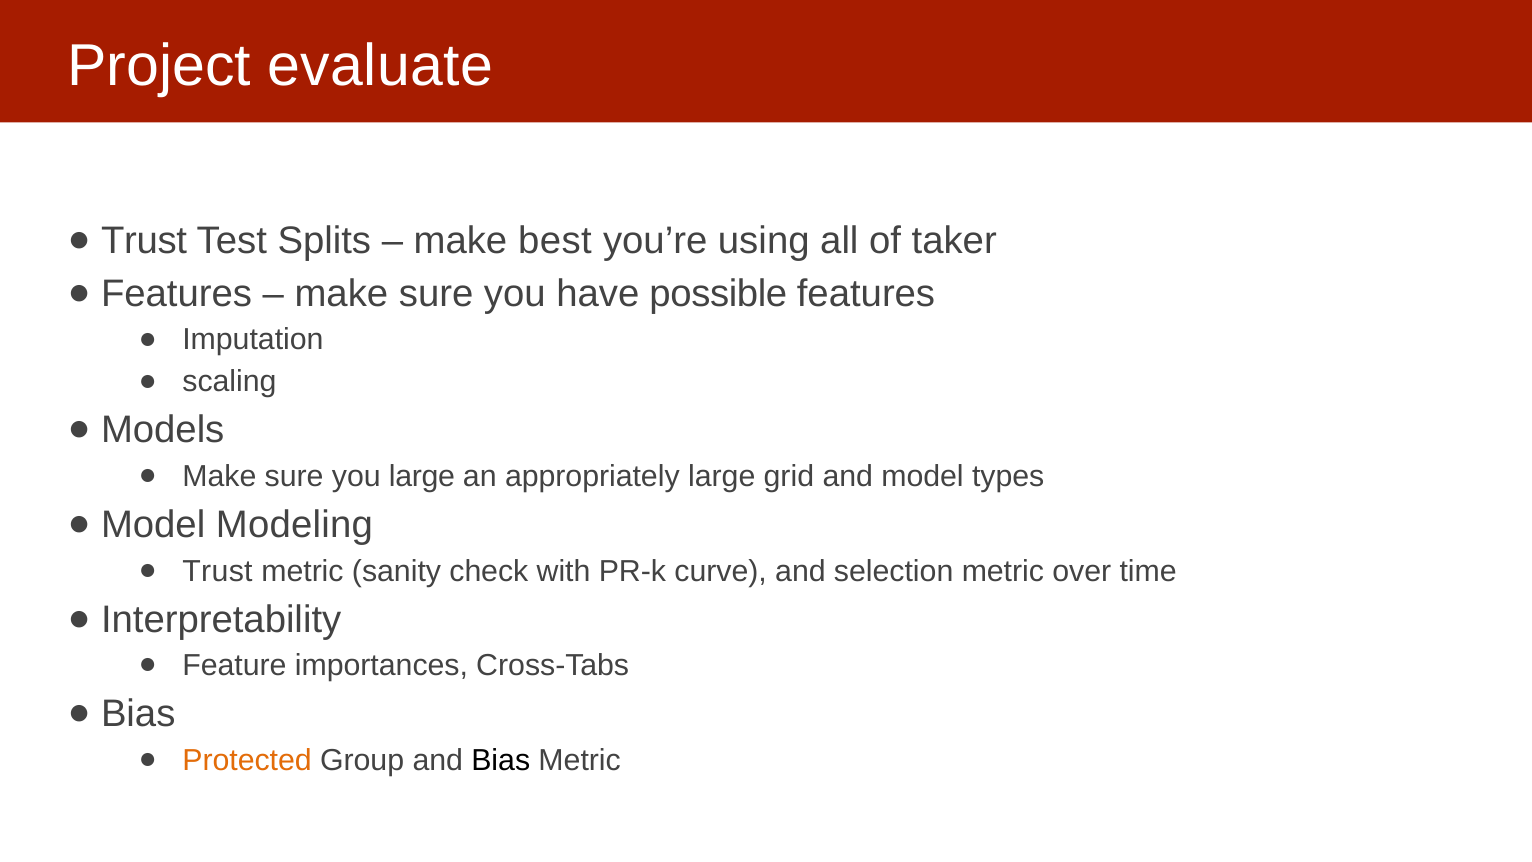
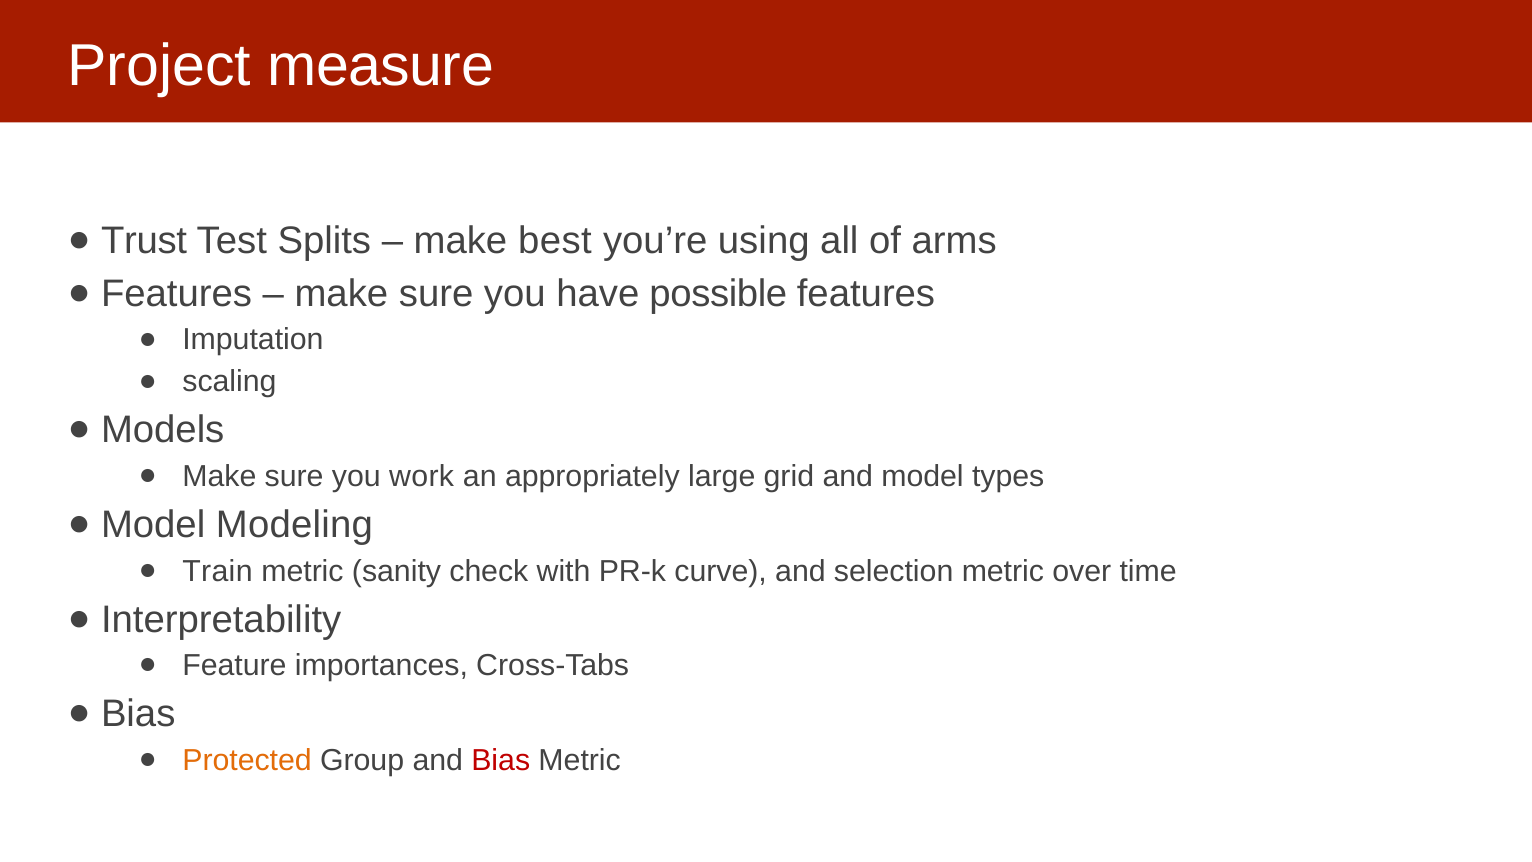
evaluate: evaluate -> measure (381, 66)
taker: taker -> arms (954, 241)
you large: large -> work (422, 476)
Trust: Trust -> Train (218, 571)
Bias colour: black -> red (501, 760)
